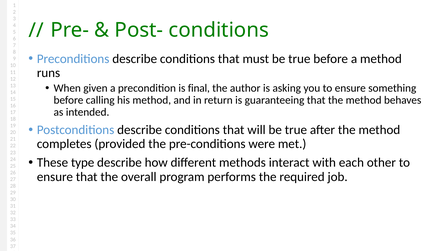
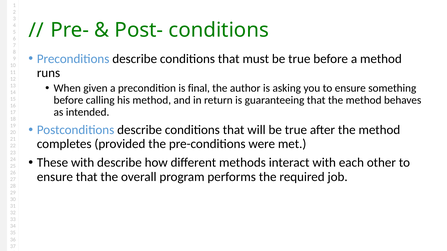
These type: type -> with (83, 163)
